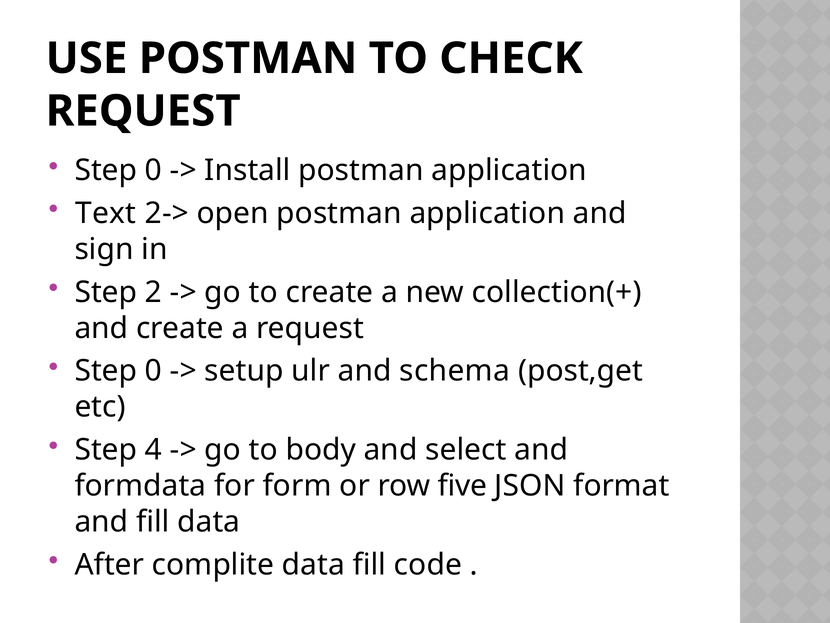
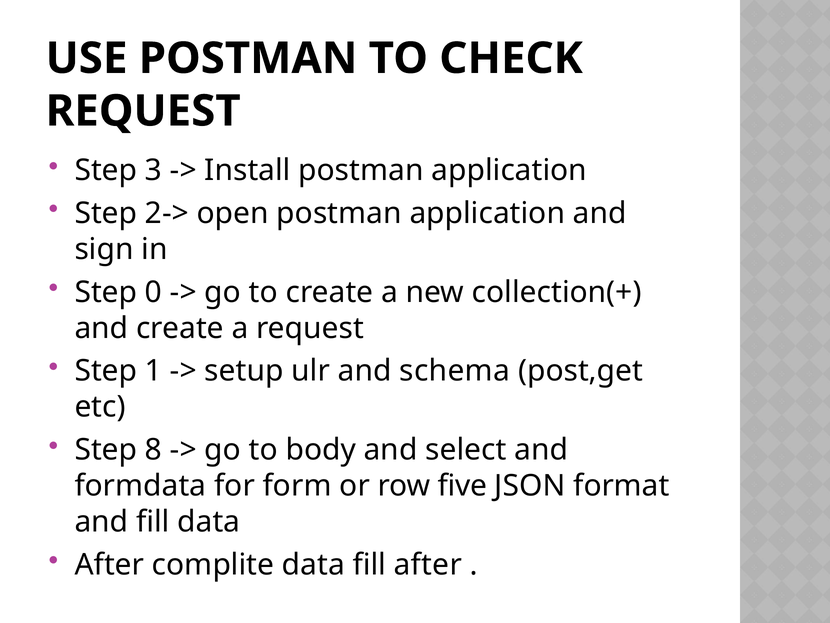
0: 0 -> 3 (153, 170)
Text: Text -> Step (106, 213)
2: 2 -> 0 (153, 292)
0: 0 -> 1 (153, 371)
4: 4 -> 8 (153, 450)
fill code: code -> after (428, 564)
